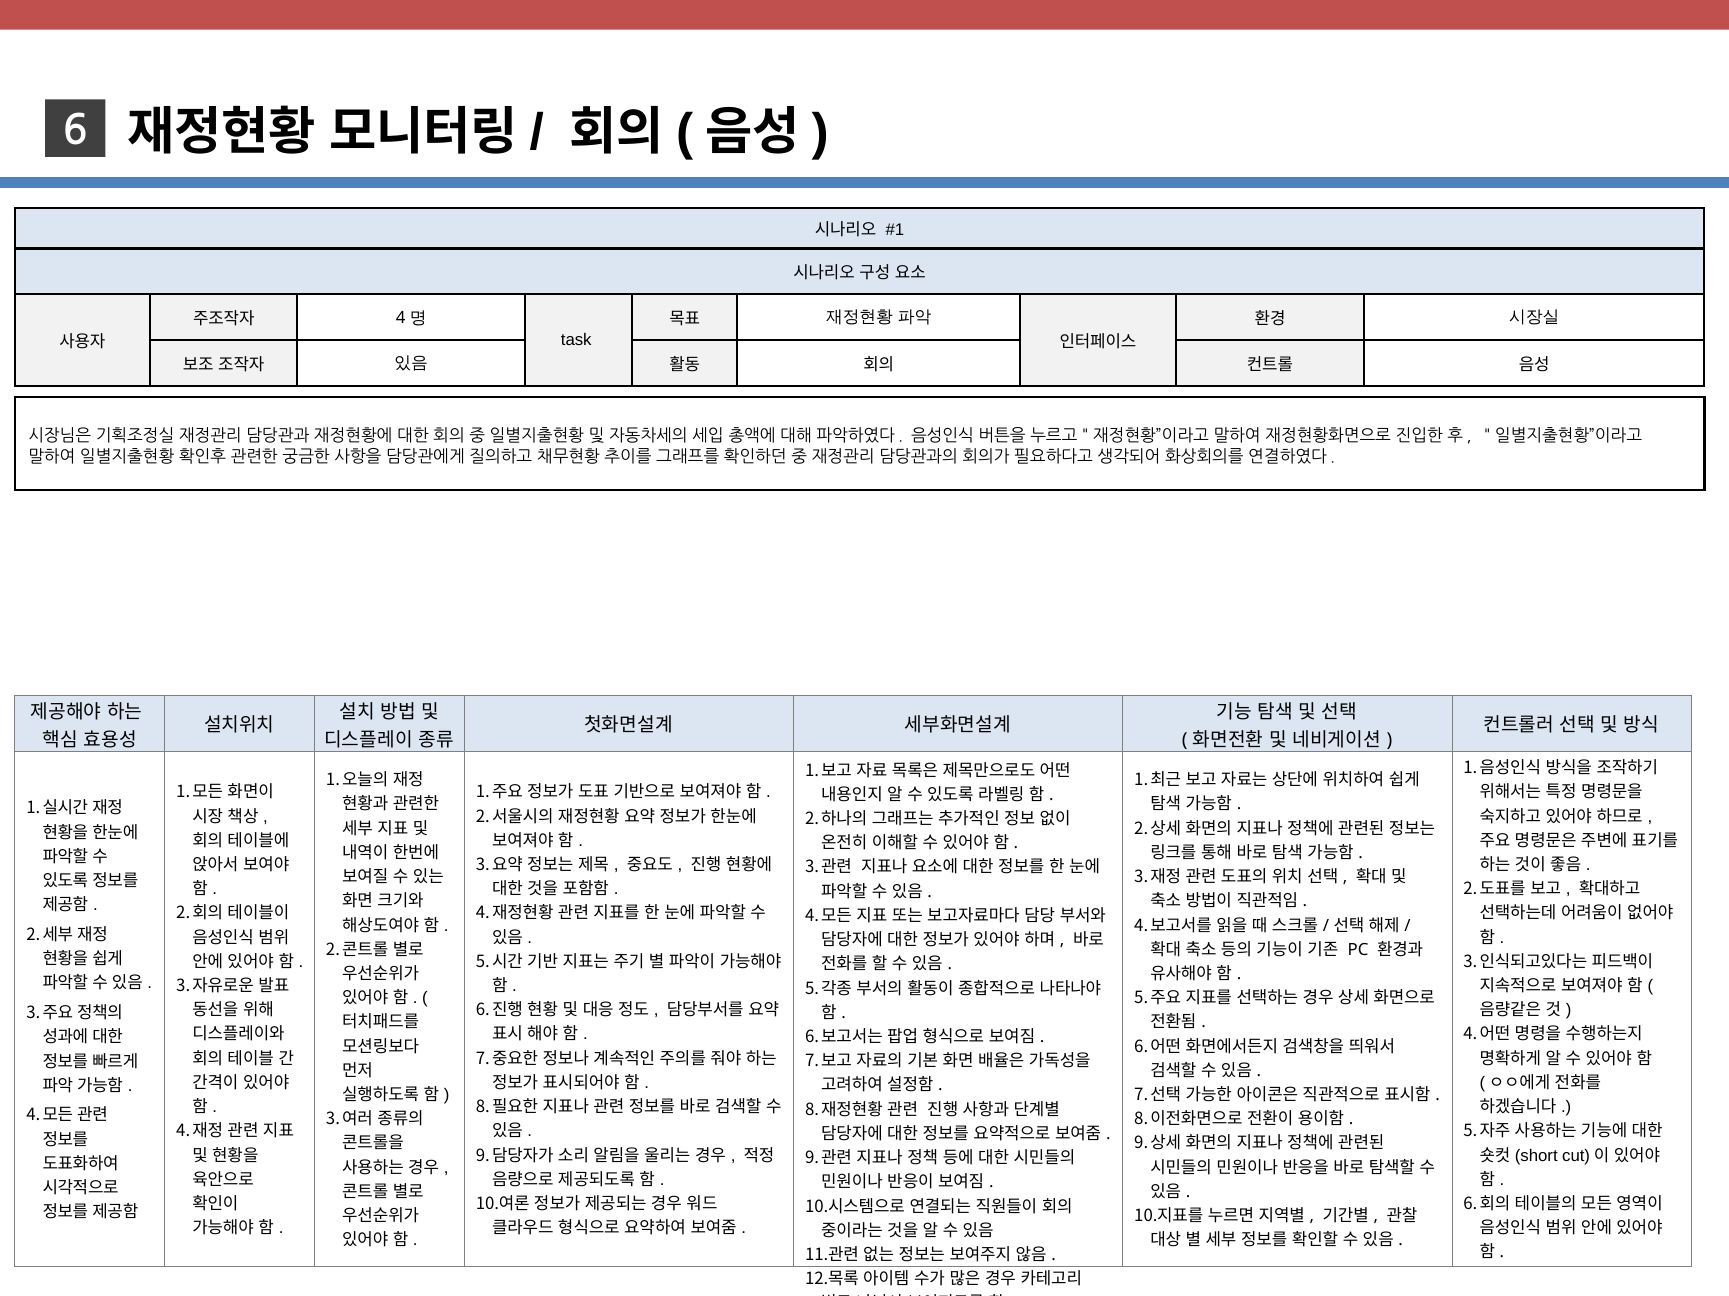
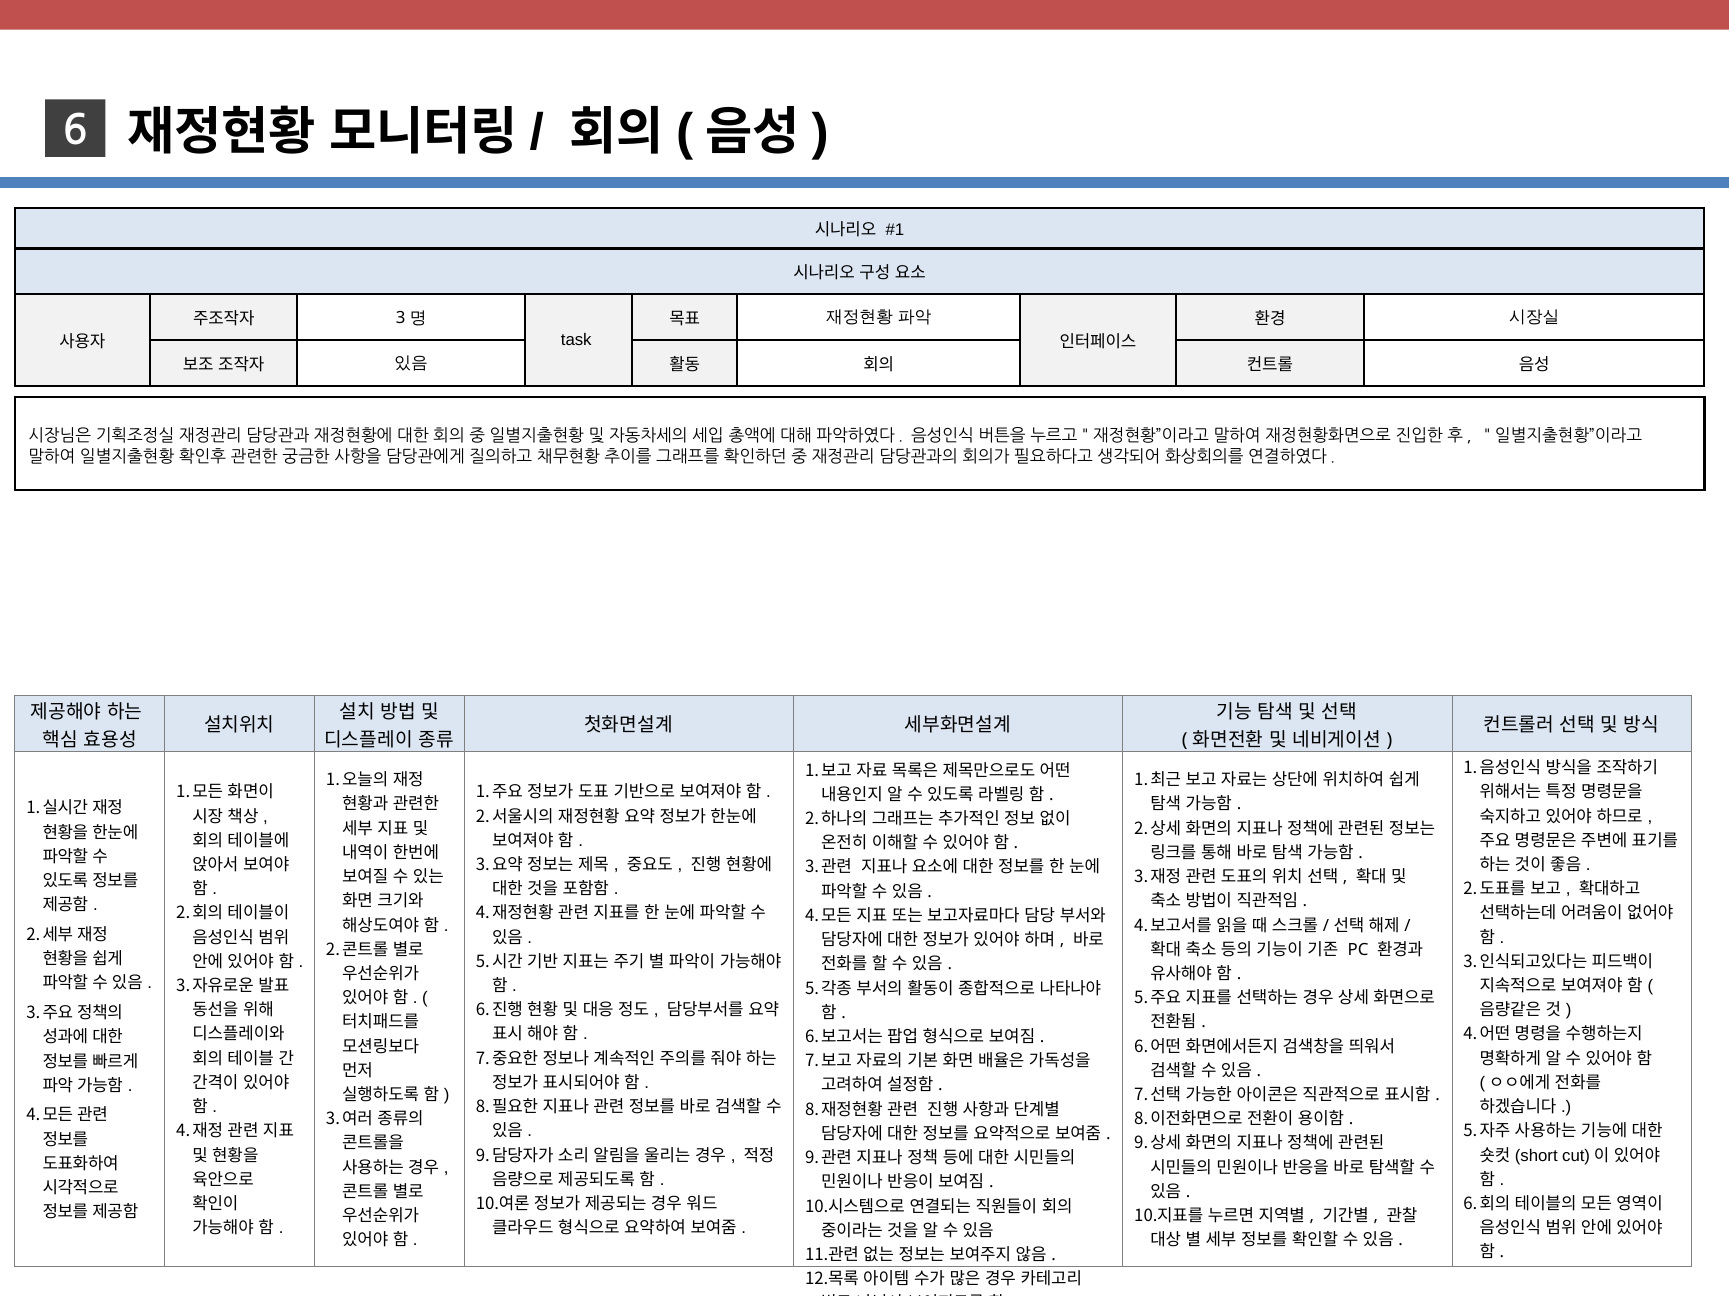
4: 4 -> 3 (401, 318)
